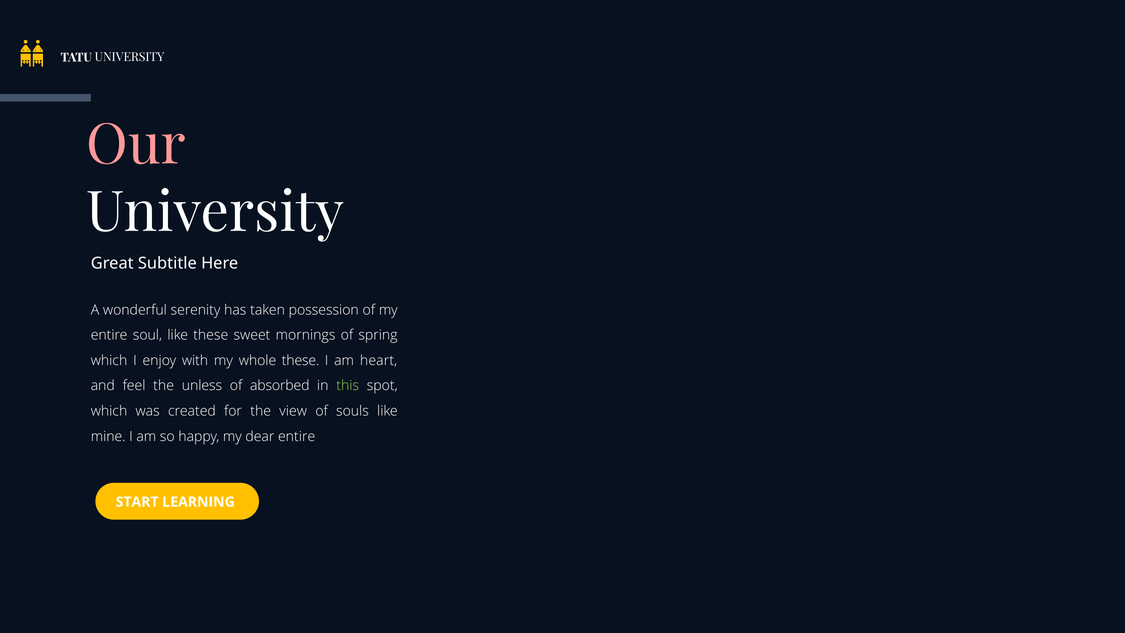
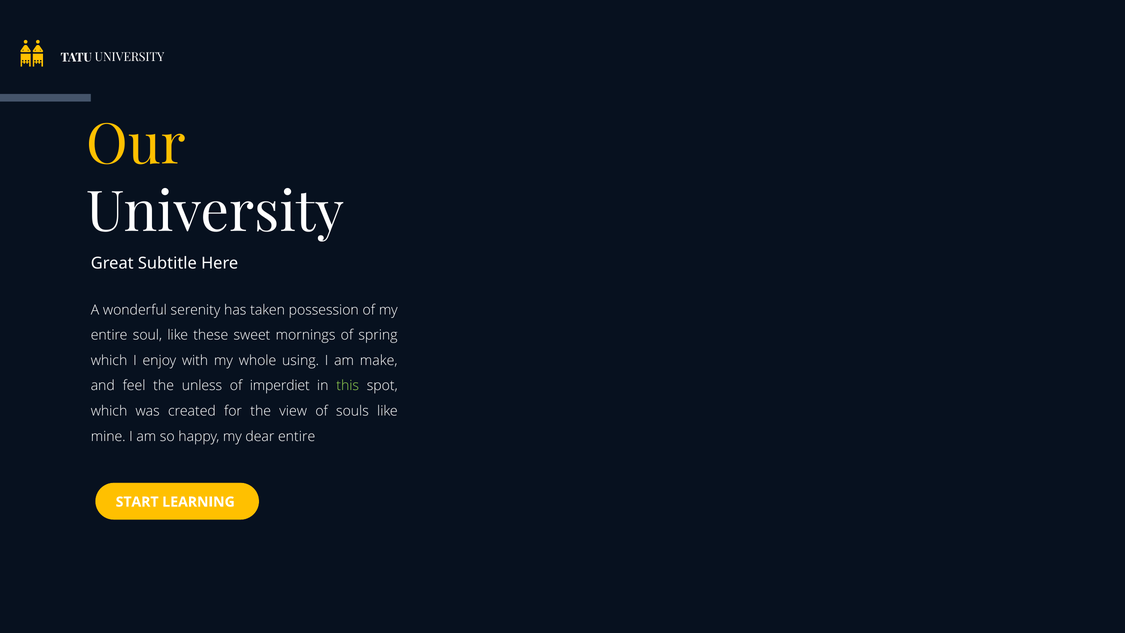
Our colour: pink -> yellow (136, 145)
whole these: these -> using (301, 360)
heart: heart -> make (379, 360)
absorbed: absorbed -> imperdiet (280, 386)
